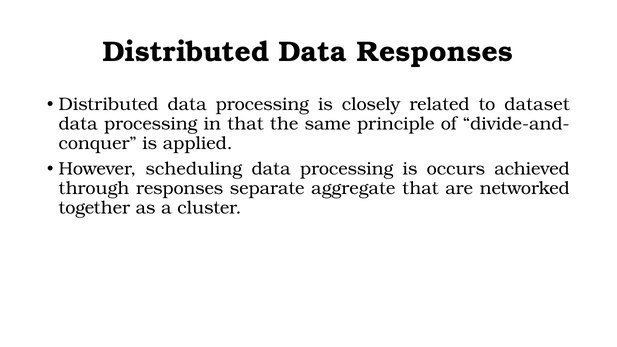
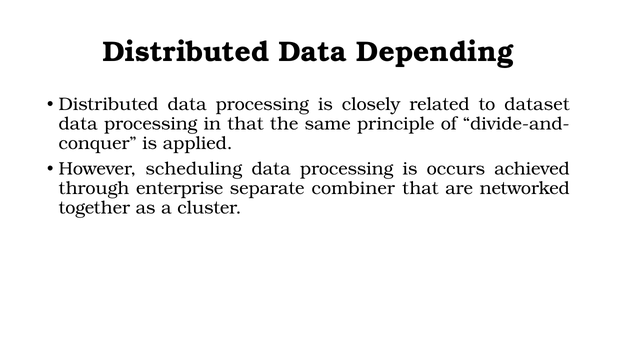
Data Responses: Responses -> Depending (435, 52)
through responses: responses -> enterprise (180, 189)
aggregate: aggregate -> combiner (353, 189)
